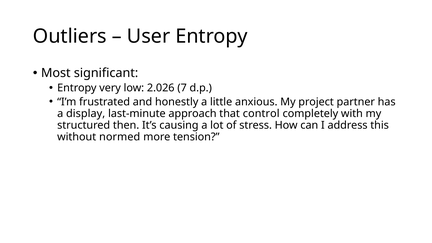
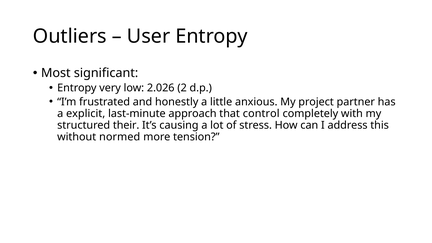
7: 7 -> 2 (182, 88)
display: display -> explicit (86, 113)
then: then -> their (126, 125)
